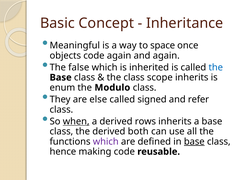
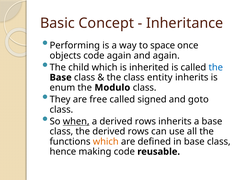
Meaningful: Meaningful -> Performing (75, 45)
false: false -> child (79, 67)
scope: scope -> entity (160, 77)
else: else -> free (98, 99)
refer: refer -> goto (198, 99)
the derived both: both -> rows (138, 131)
which colour: purple -> orange (106, 142)
base underline: present -> none (194, 142)
